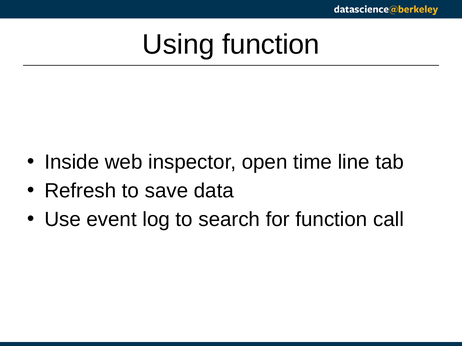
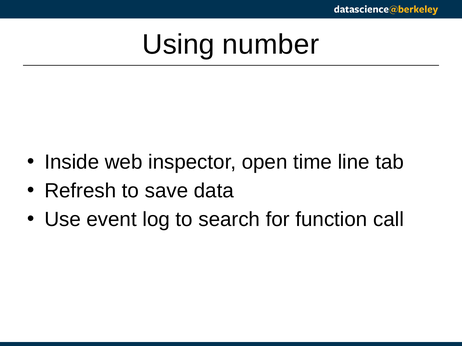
Using function: function -> number (271, 45)
